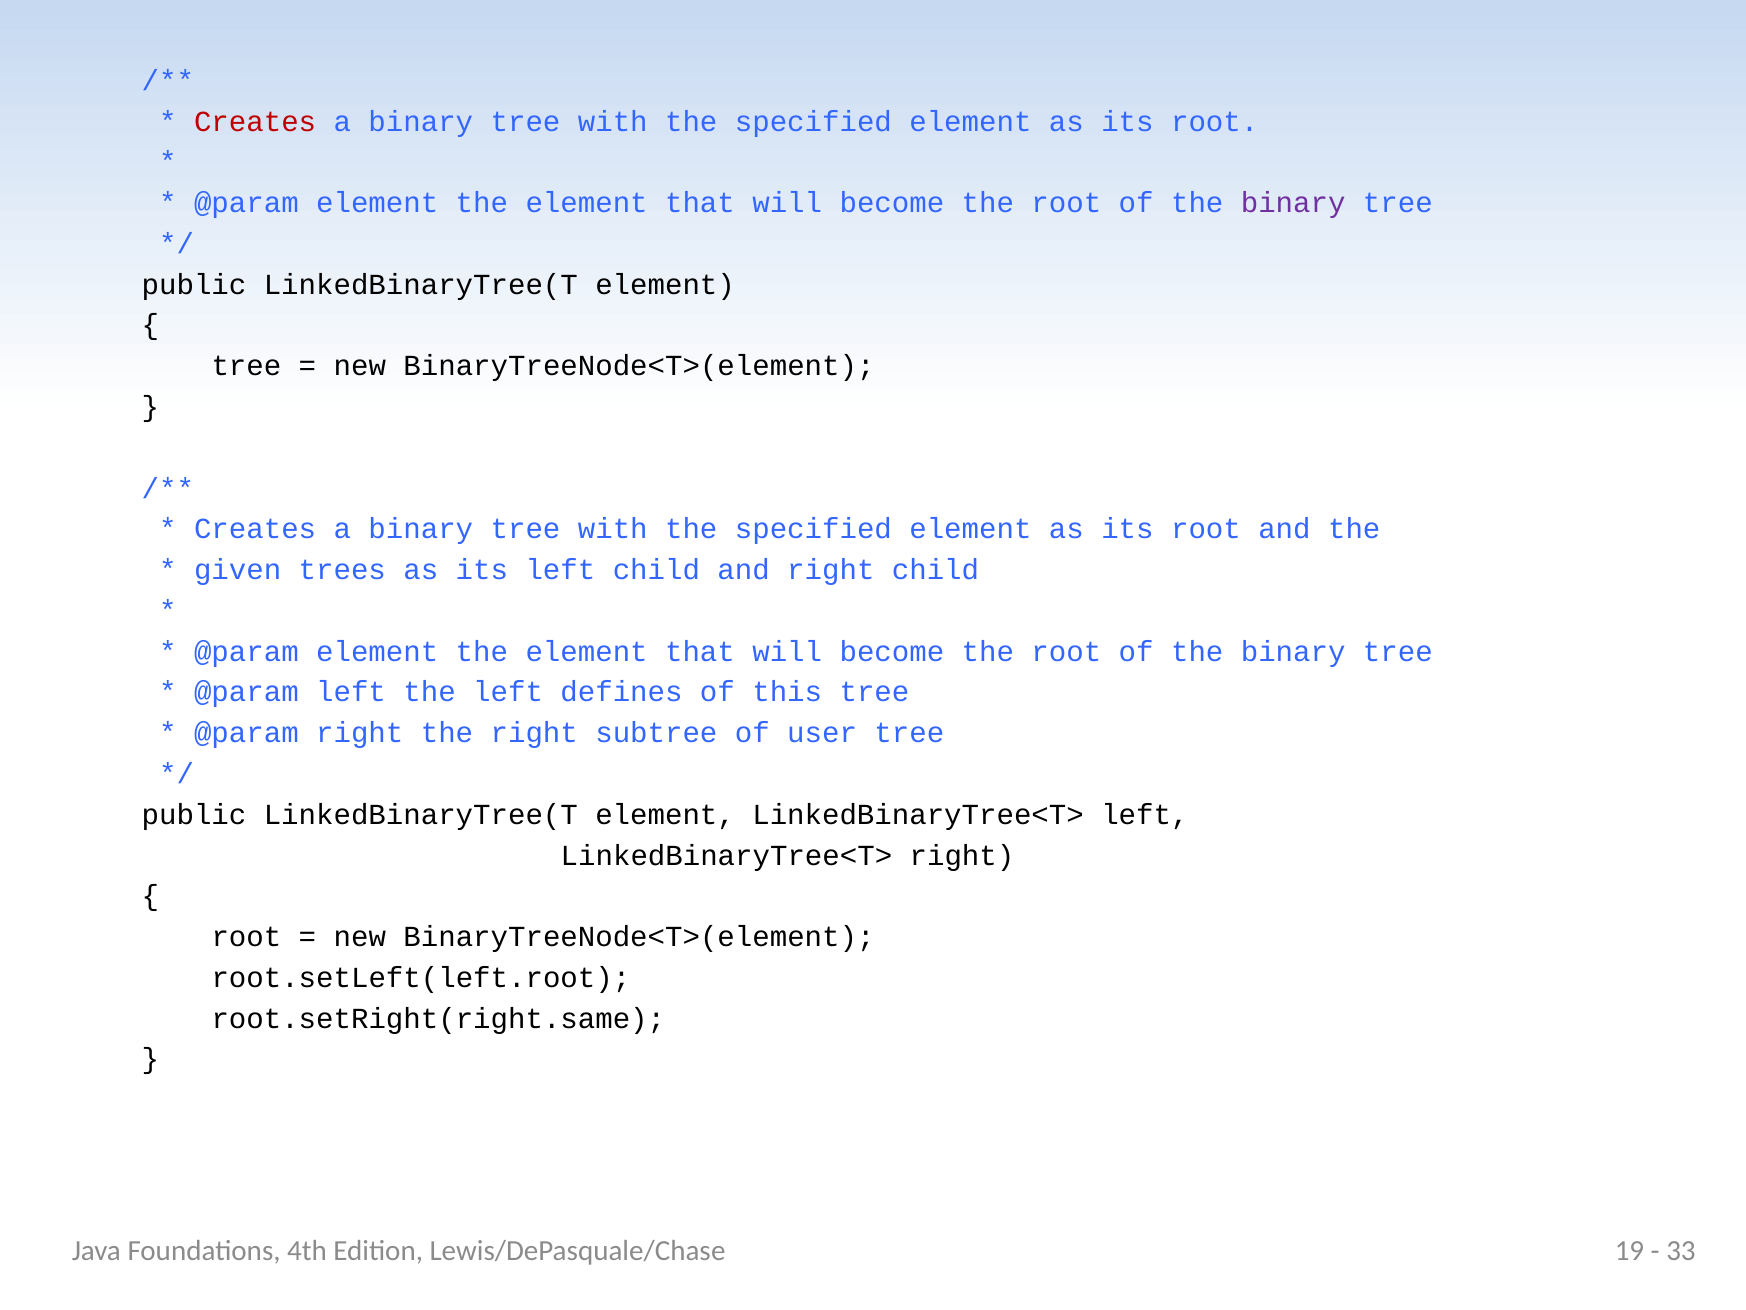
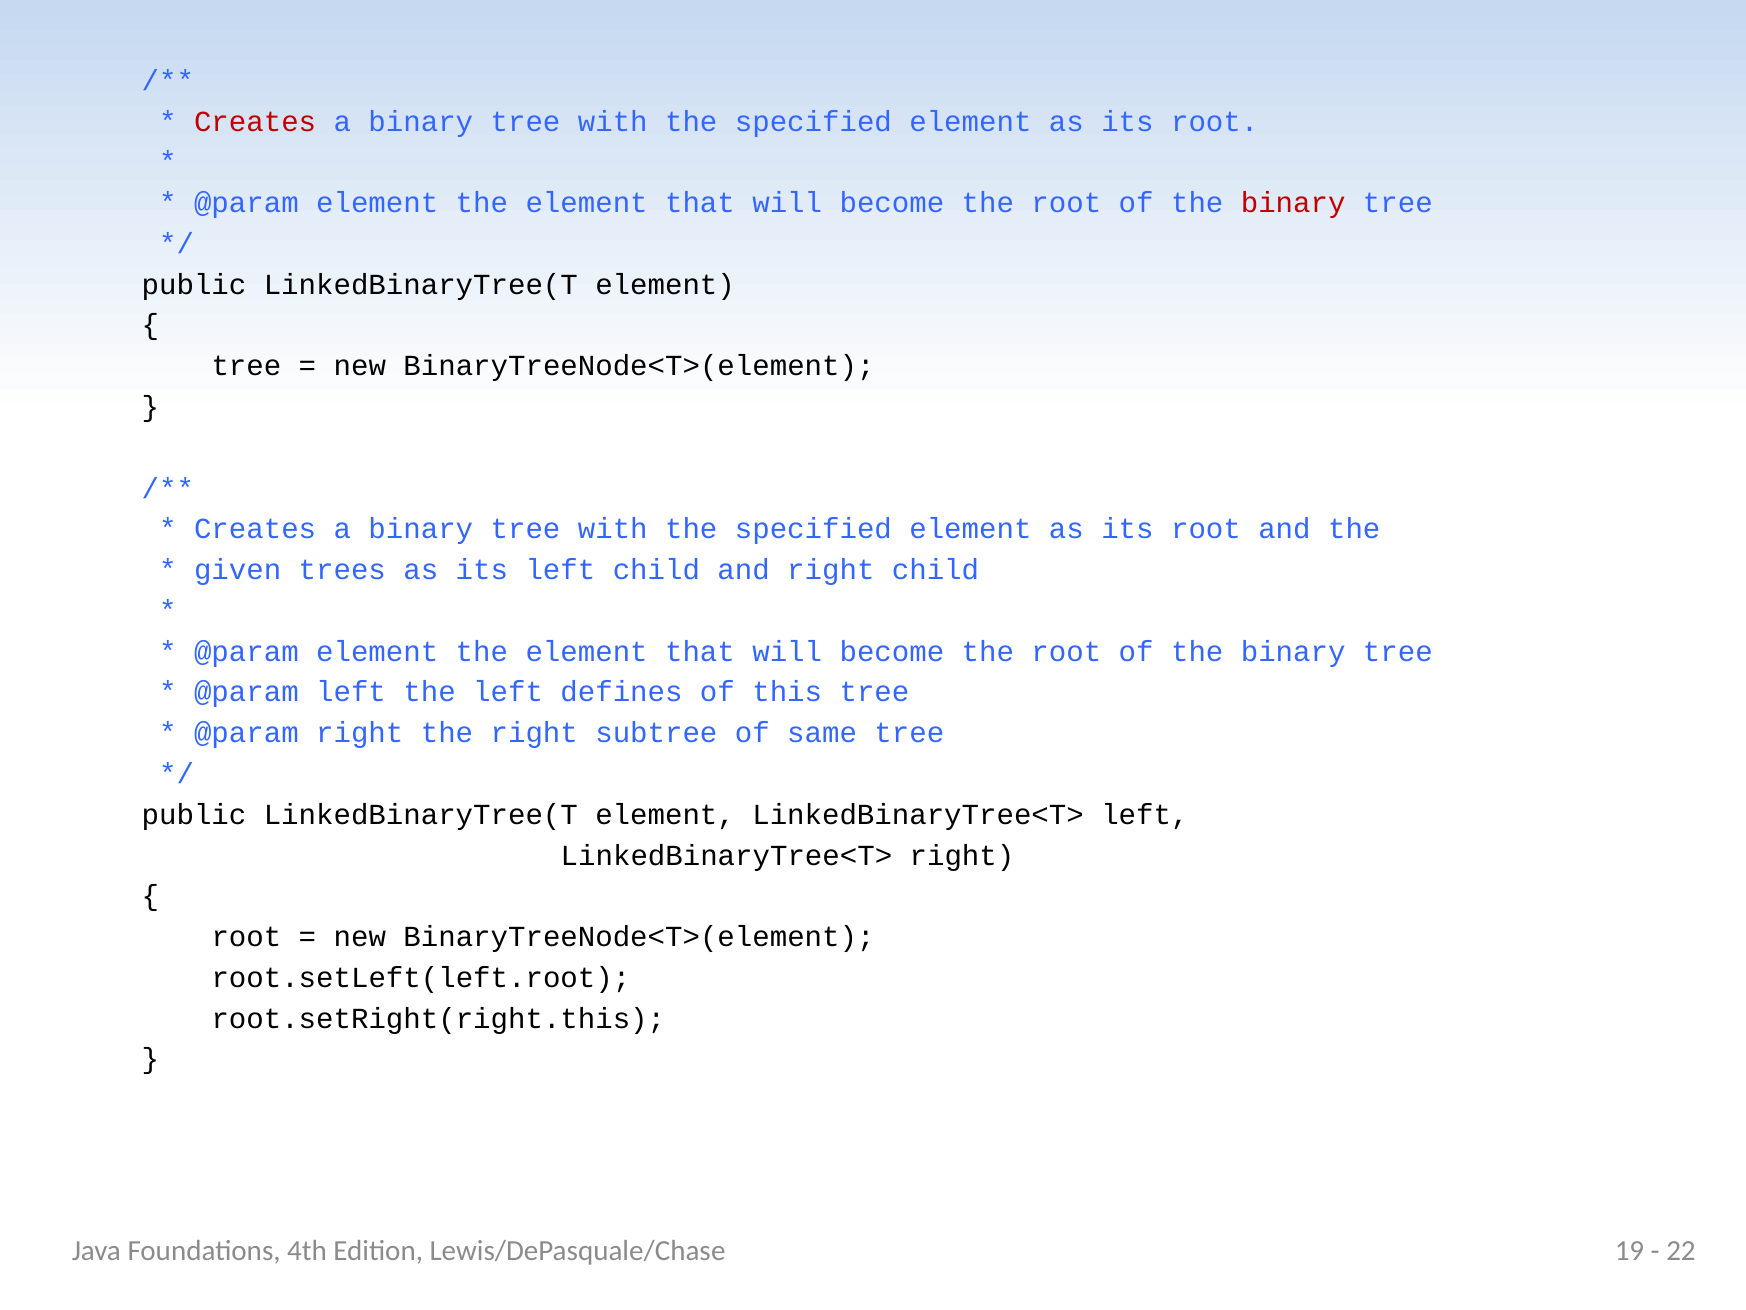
binary colour: purple -> red (1293, 203)
user: user -> same (822, 733)
root.setRight(right.same: root.setRight(right.same -> root.setRight(right.this (438, 1018)
33: 33 -> 22 (1681, 1250)
